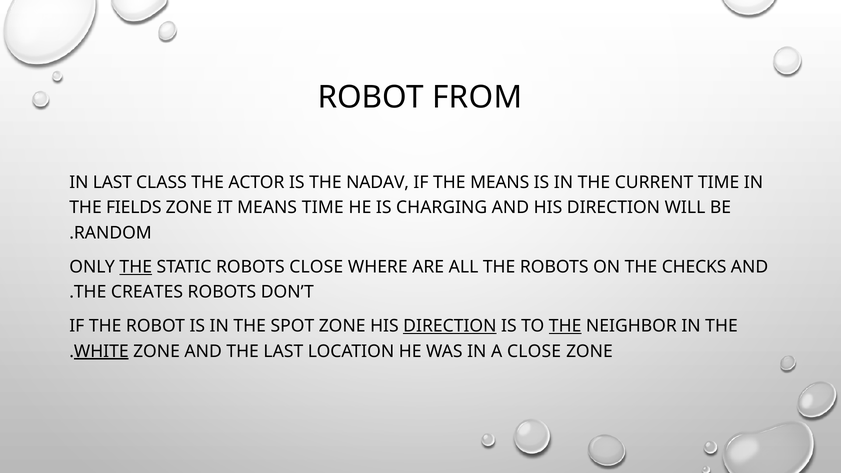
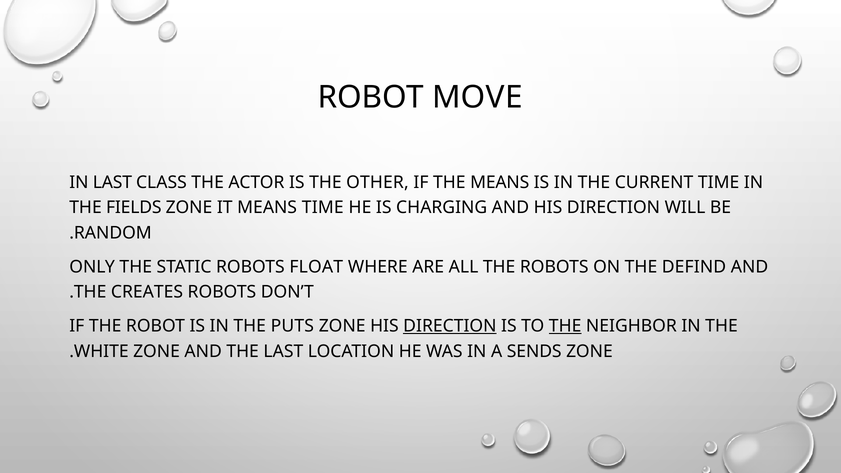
FROM: FROM -> MOVE (477, 97)
NADAV: NADAV -> OTHER (377, 182)
THE underline: present -> none (136, 267)
ROBOTS CLOSE: CLOSE -> FLOAT (316, 267)
CHECKS: CHECKS -> DEFIND (694, 267)
SPOT: SPOT -> PUTS (292, 326)
WHITE underline: present -> none (101, 351)
A CLOSE: CLOSE -> SENDS (534, 351)
